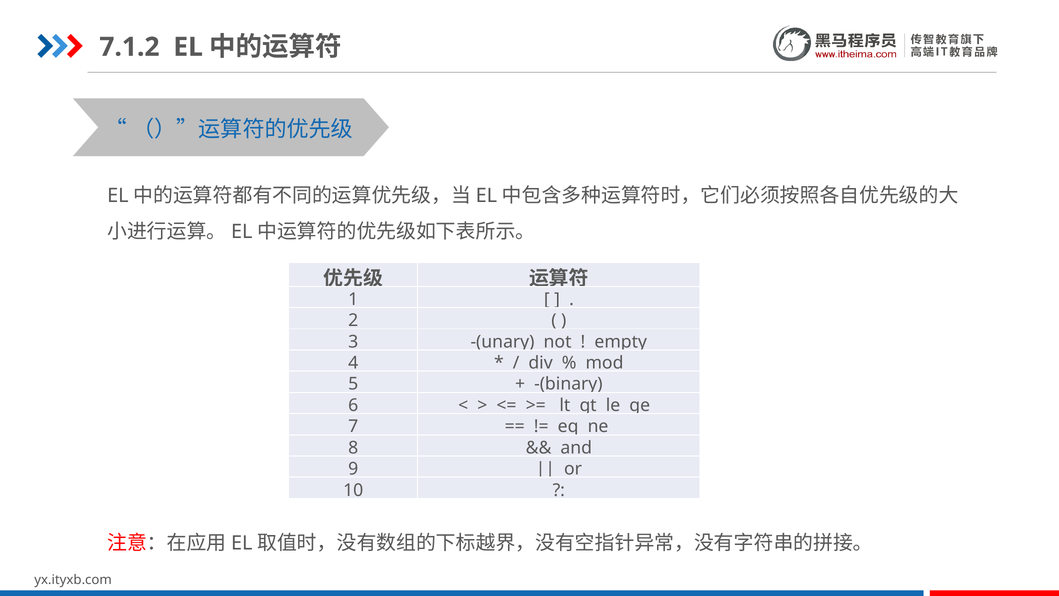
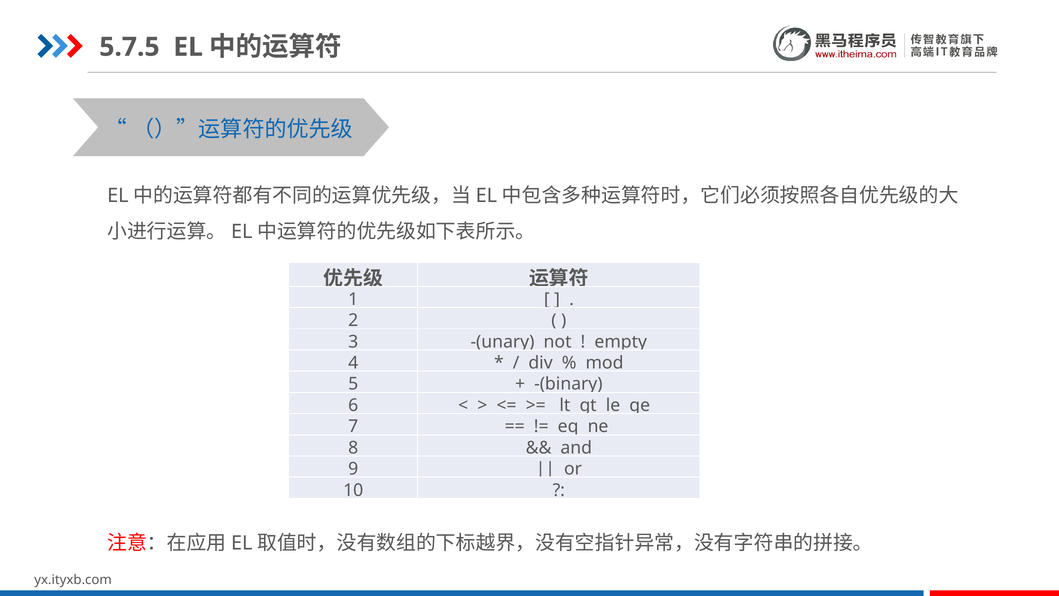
7.1.2: 7.1.2 -> 5.7.5 (129, 47)
